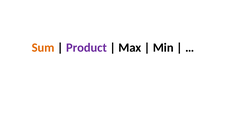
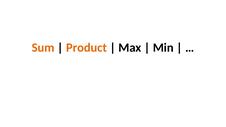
Product colour: purple -> orange (86, 48)
